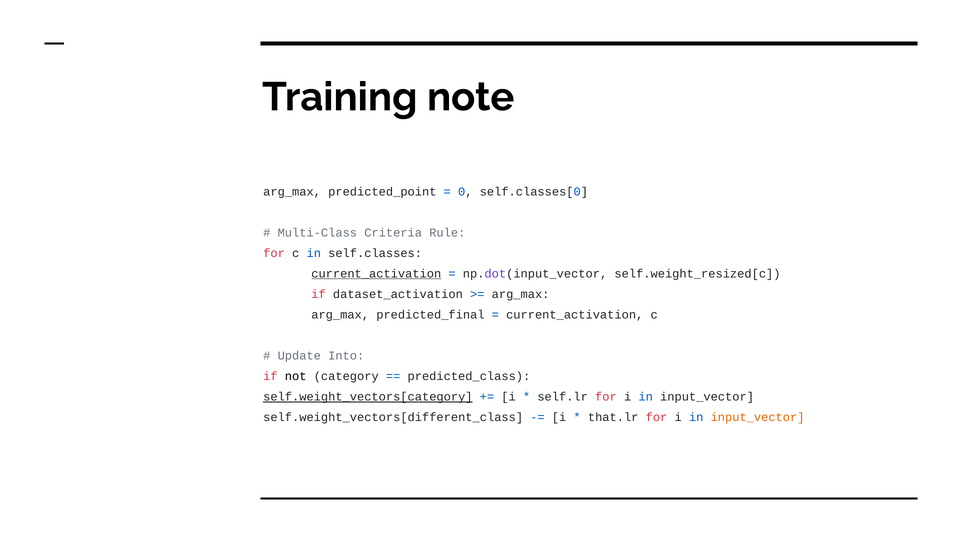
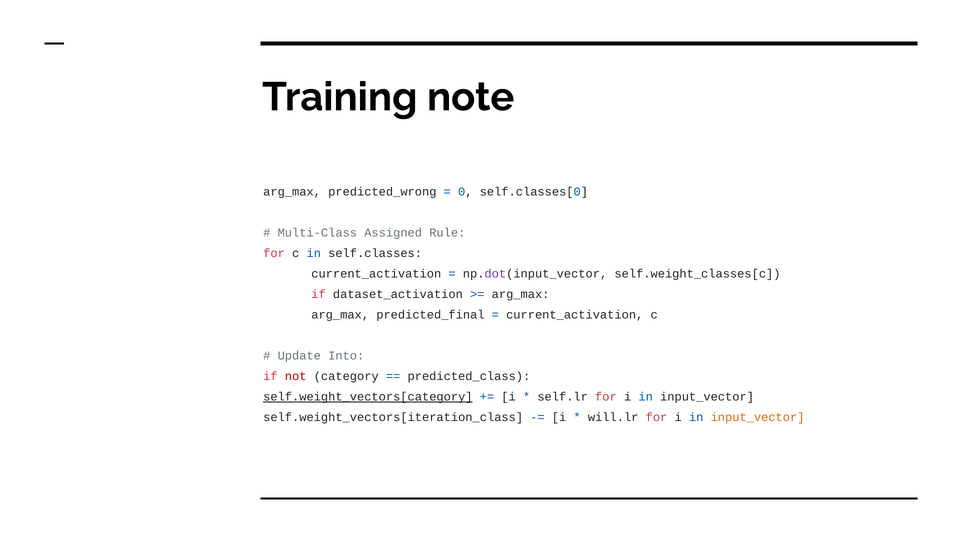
predicted_point: predicted_point -> predicted_wrong (382, 192)
Criteria: Criteria -> Assigned (393, 233)
current_activation underline: present -> none (376, 274)
self.weight_resized[c: self.weight_resized[c -> self.weight_classes[c (698, 274)
not colour: black -> red (296, 376)
self.weight_vectors[different_class: self.weight_vectors[different_class -> self.weight_vectors[iteration_class (393, 417)
that.lr: that.lr -> will.lr (613, 417)
